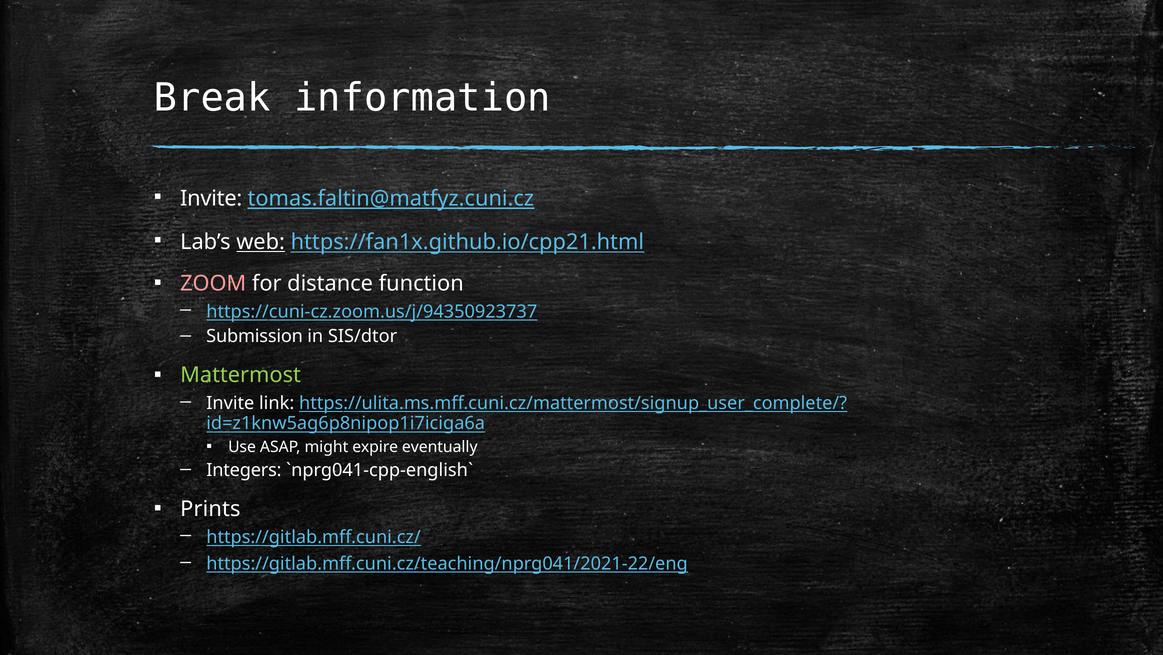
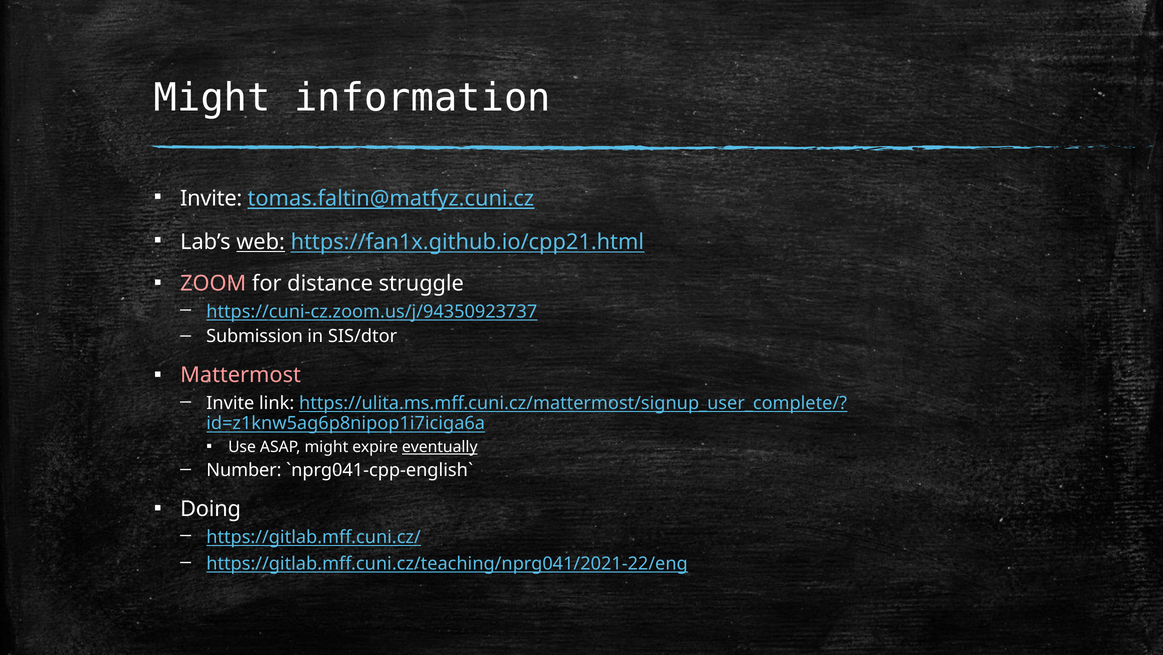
Break: Break -> Might (212, 98)
function: function -> struggle (421, 283)
Mattermost colour: light green -> pink (241, 375)
eventually underline: none -> present (440, 447)
Integers: Integers -> Number (244, 470)
Prints: Prints -> Doing (211, 508)
